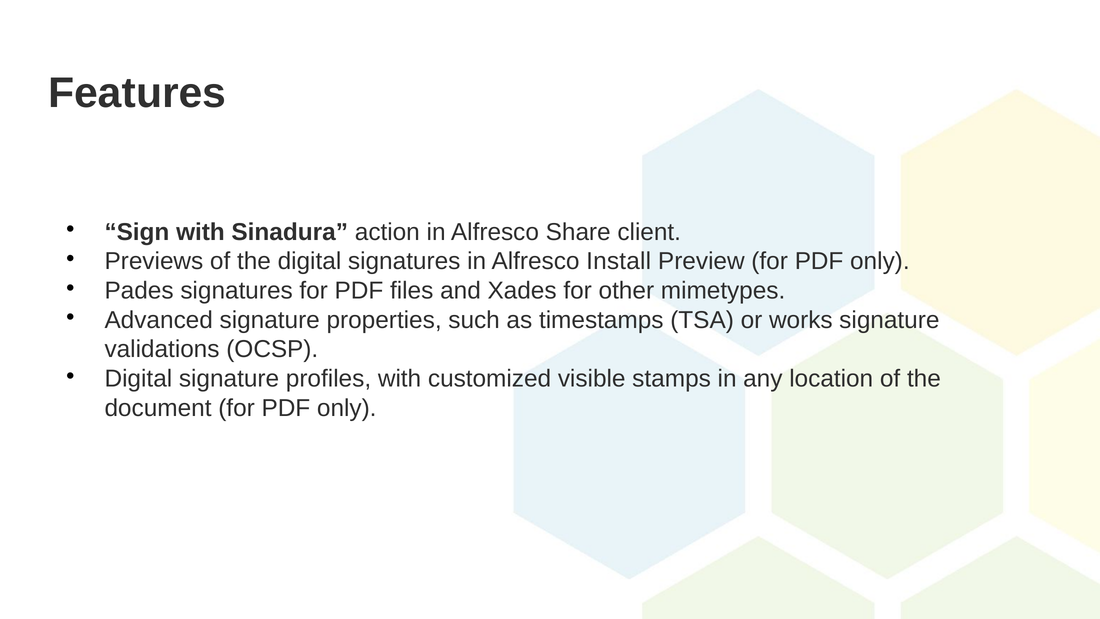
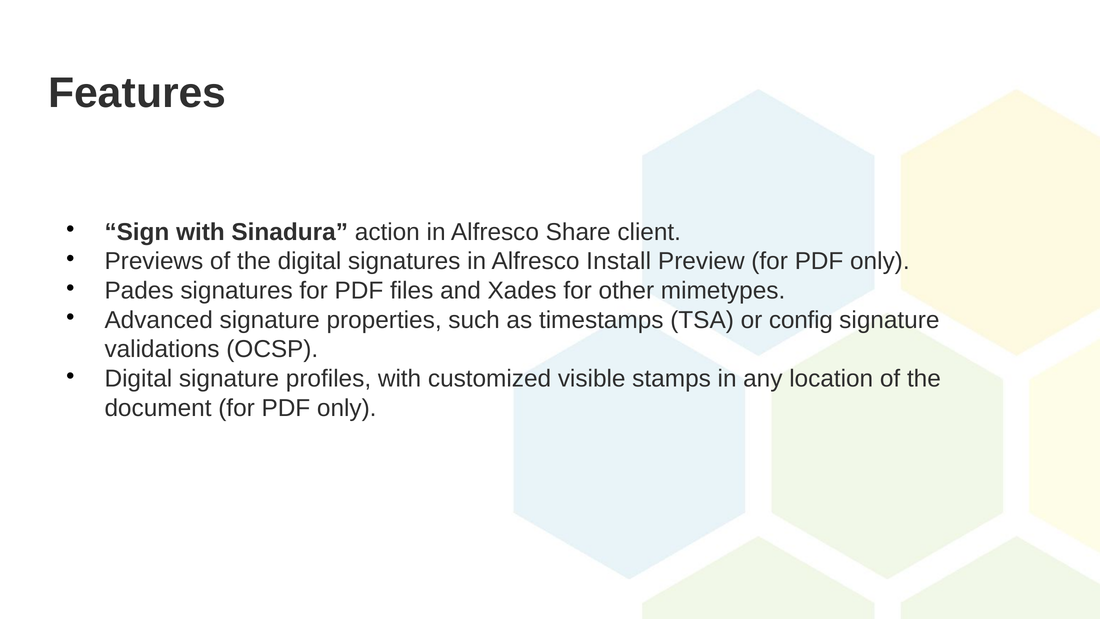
works: works -> config (801, 320)
